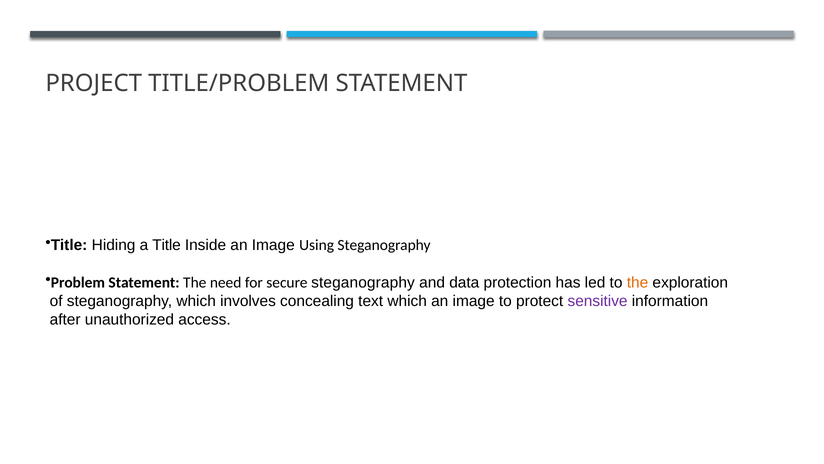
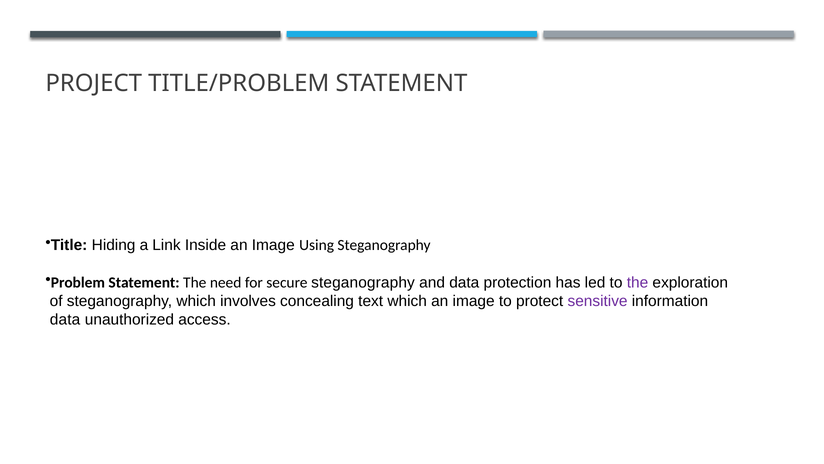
a Title: Title -> Link (166, 245)
the colour: orange -> purple (638, 282)
after: after -> data (65, 319)
